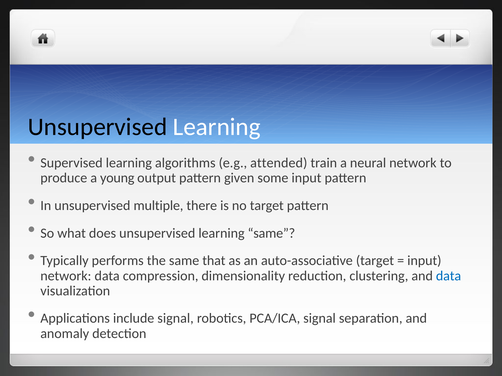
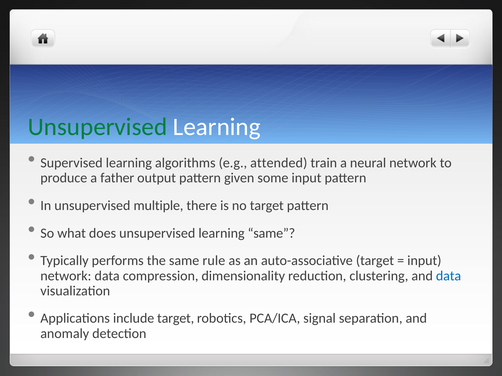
Unsupervised colour: black -> green (98, 127)
young: young -> father (117, 178)
that: that -> rule (214, 261)
include signal: signal -> target (176, 319)
